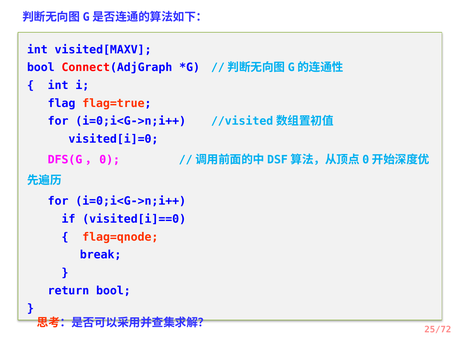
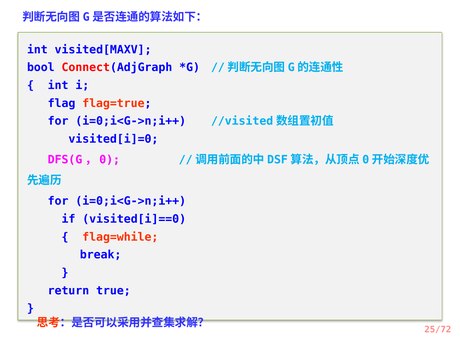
flag=qnode: flag=qnode -> flag=while (120, 237)
return bool: bool -> true (113, 291)
